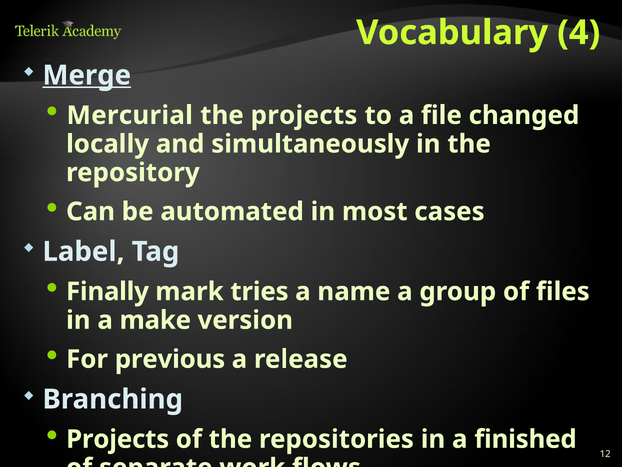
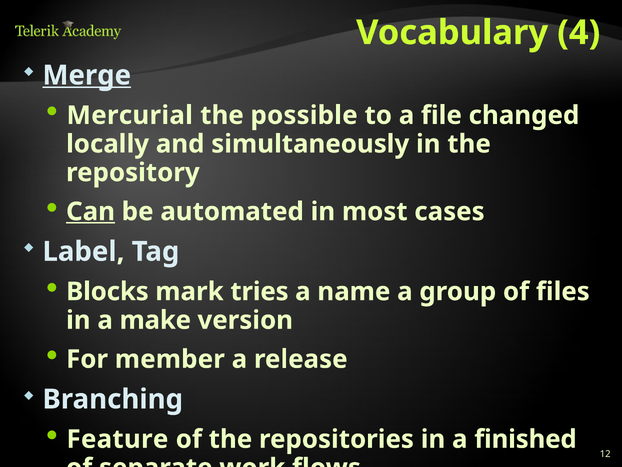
the projects: projects -> possible (304, 115)
Can underline: none -> present (91, 211)
Finally: Finally -> Blocks (107, 291)
previous: previous -> member (170, 359)
Projects: Projects -> Feature (117, 439)
